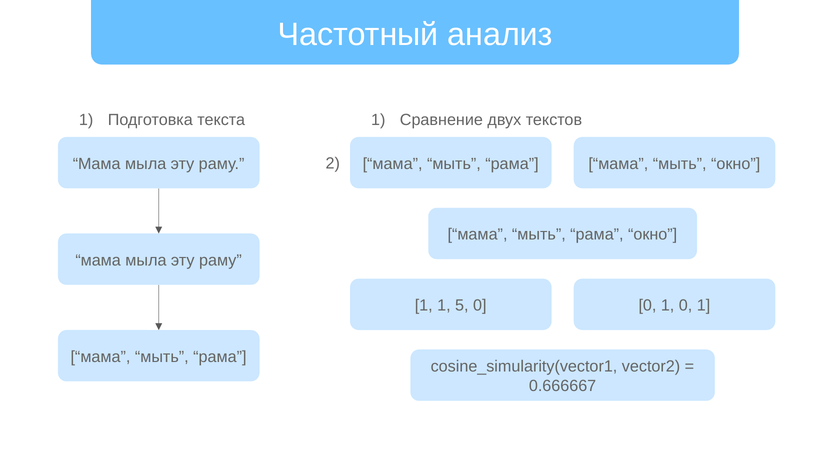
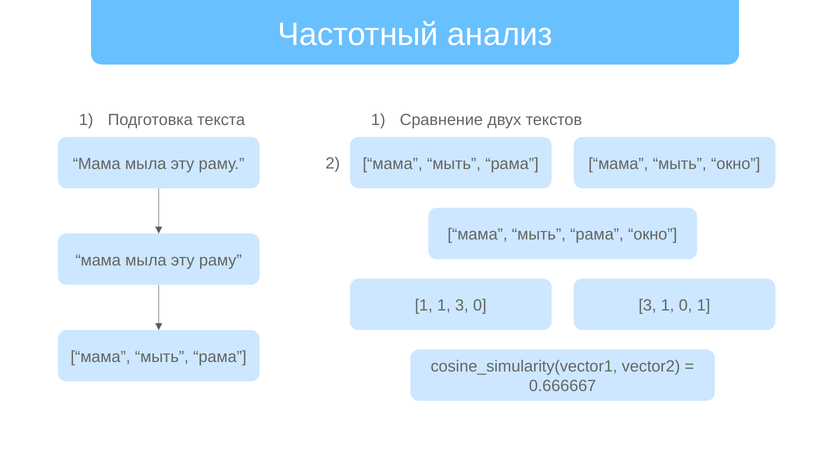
1 5: 5 -> 3 (462, 305)
0 0: 0 -> 3 (647, 305)
